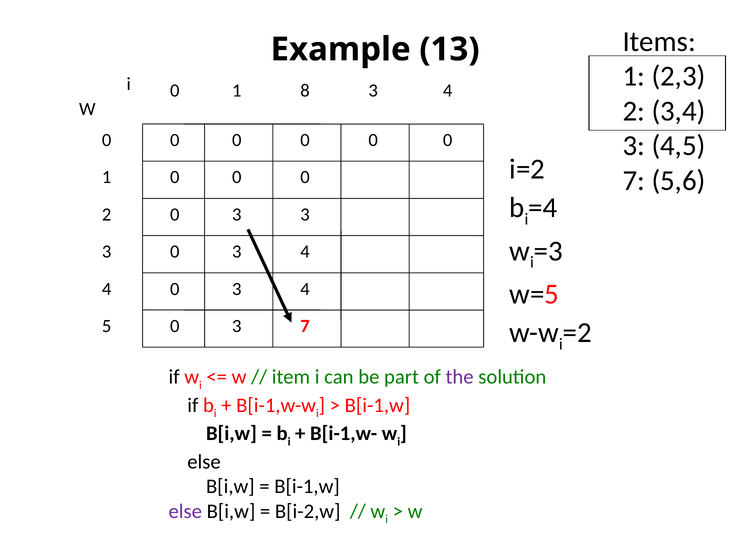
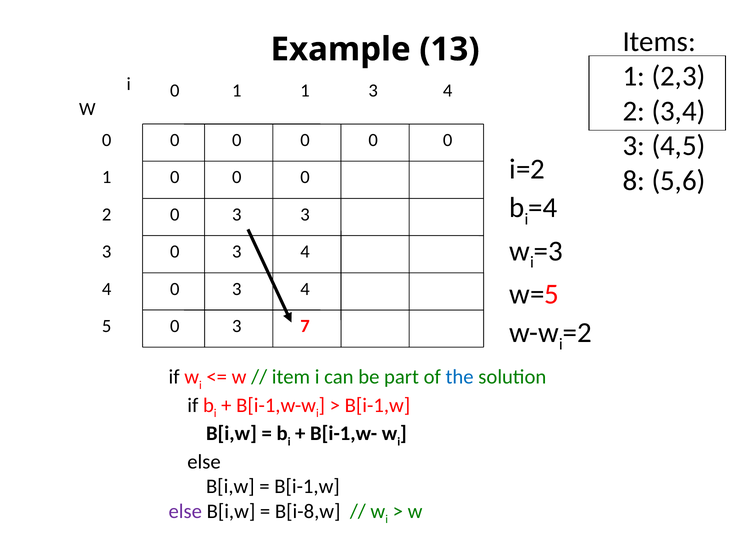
1 8: 8 -> 1 (305, 90)
7: 7 -> 8 (634, 181)
the colour: purple -> blue (460, 377)
B[i-2,w: B[i-2,w -> B[i-8,w (308, 511)
